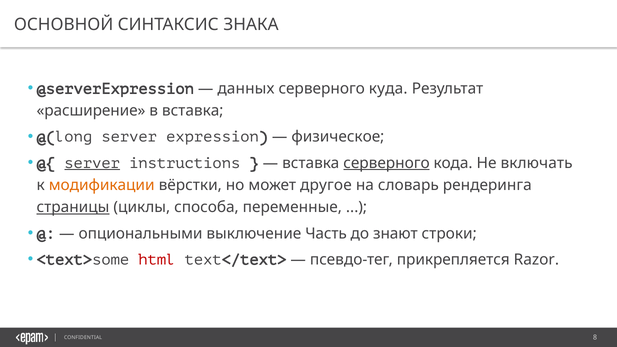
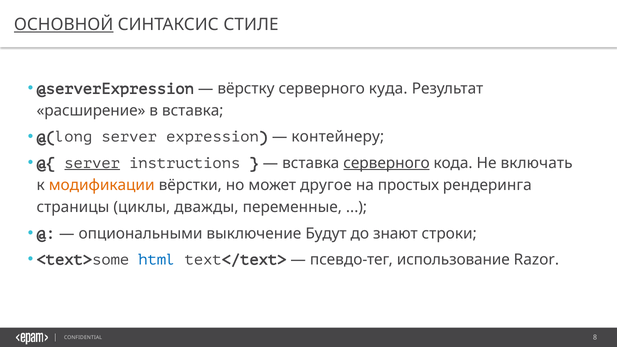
ОСНОВНОЙ underline: none -> present (64, 25)
ЗНАКА: ЗНАКА -> СТИЛЕ (251, 25)
данных: данных -> вёрстку (246, 89)
физическое: физическое -> контейнеру (338, 137)
словарь: словарь -> простых (408, 185)
страницы underline: present -> none (73, 207)
способа: способа -> дважды (206, 207)
Часть: Часть -> Будут (326, 233)
html colour: red -> blue (157, 260)
прикрепляется: прикрепляется -> использование (453, 260)
